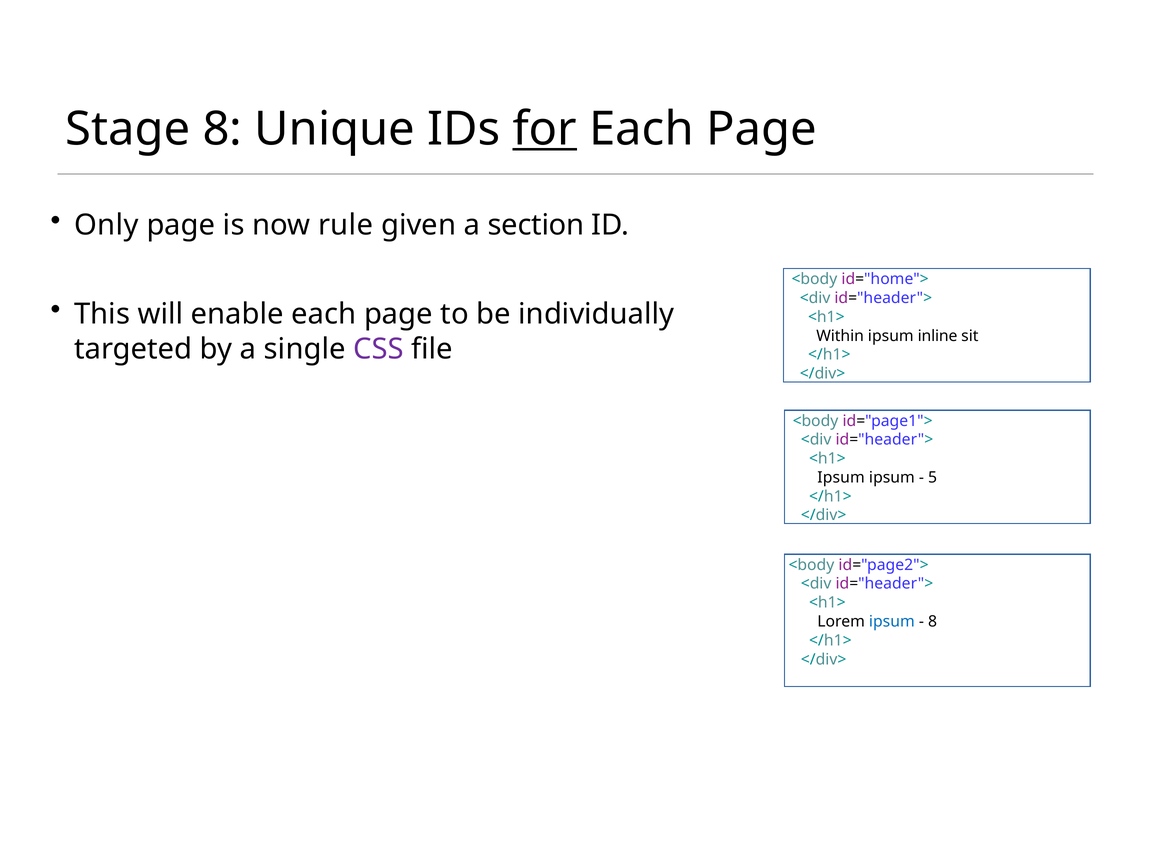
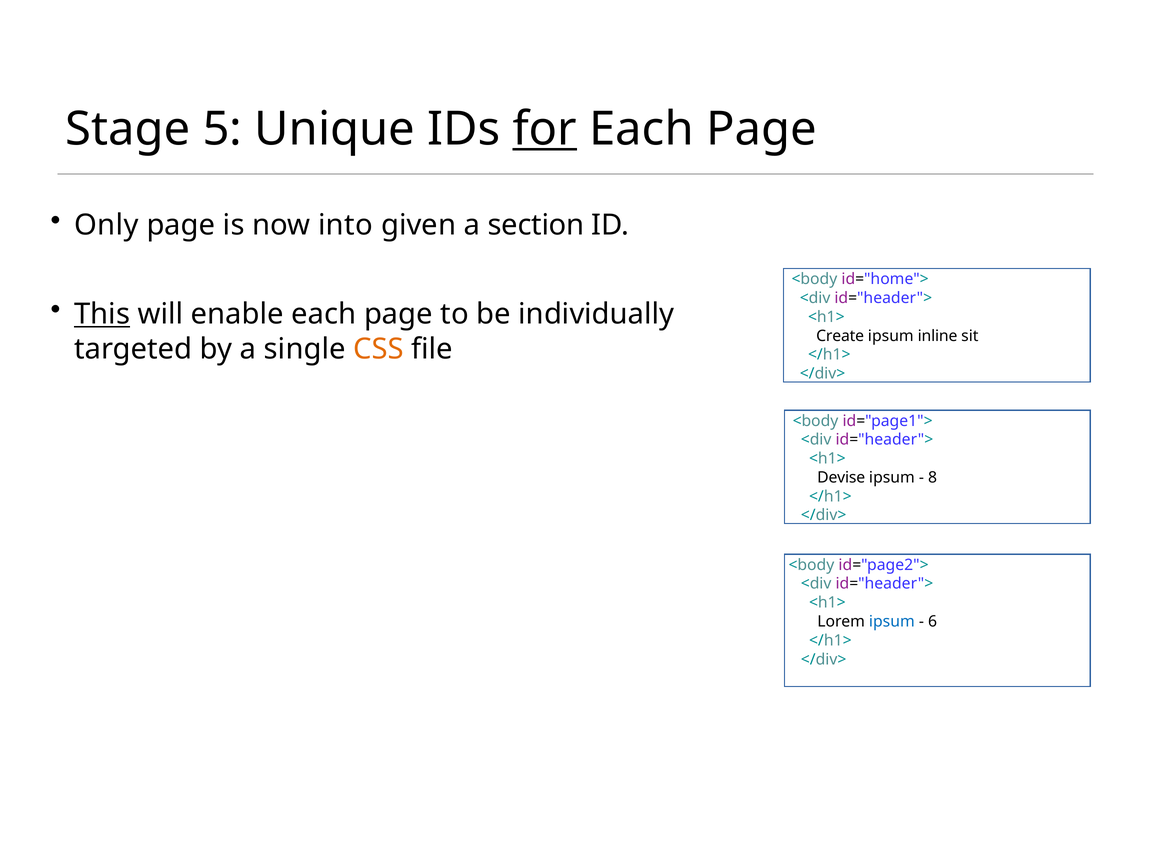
Stage 8: 8 -> 5 (222, 129)
rule: rule -> into (346, 225)
This underline: none -> present (102, 314)
Within: Within -> Create (840, 336)
CSS colour: purple -> orange (378, 349)
Ipsum: Ipsum -> Devise (841, 478)
5: 5 -> 8 (933, 478)
8: 8 -> 6 (933, 622)
